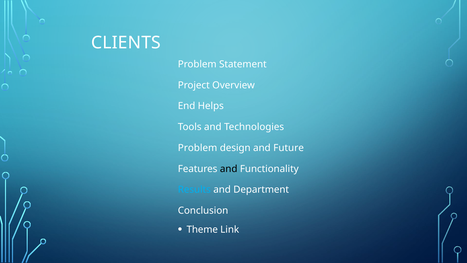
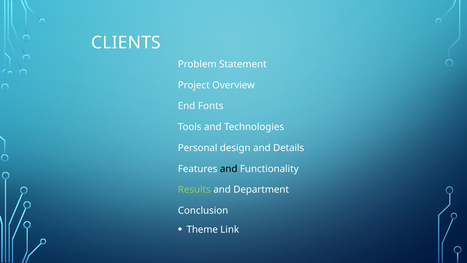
Helps: Helps -> Fonts (211, 106)
Problem: Problem -> Personal (198, 148)
Future: Future -> Details (289, 148)
Results colour: light blue -> light green (194, 190)
